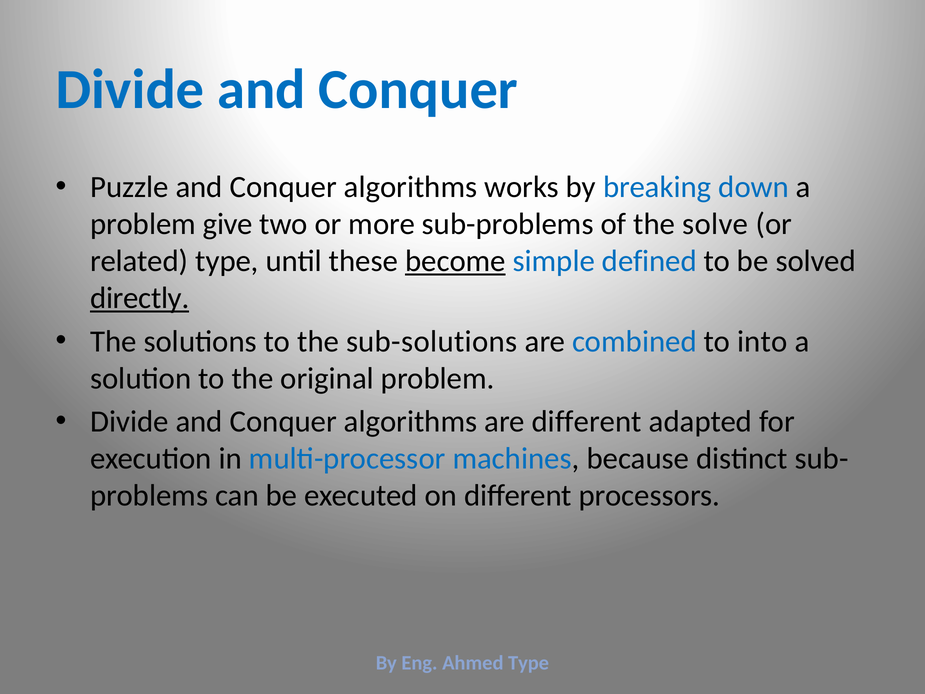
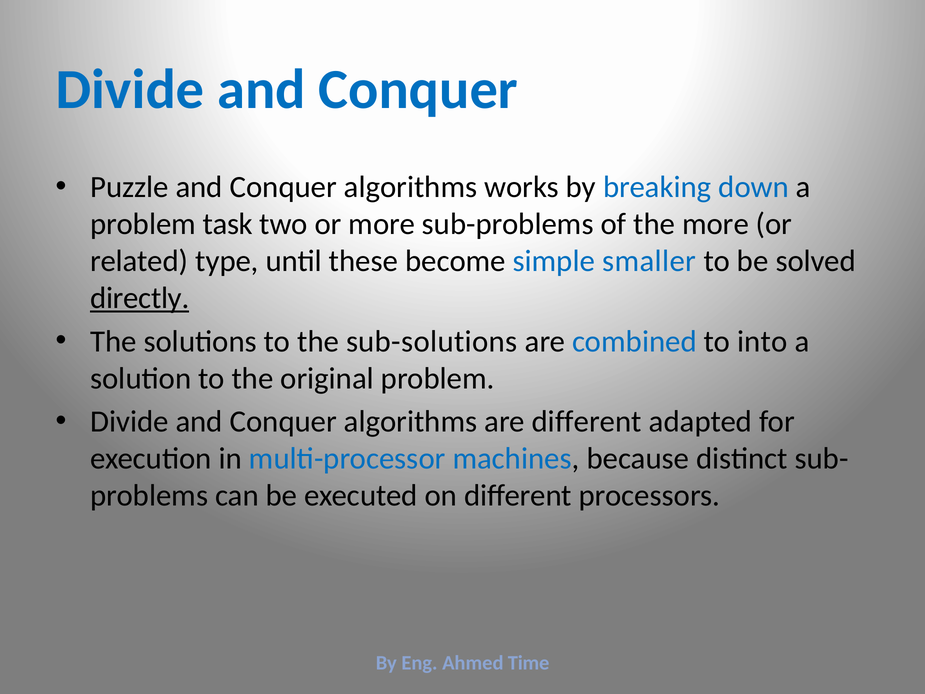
give: give -> task (228, 224)
the solve: solve -> more (716, 224)
become underline: present -> none (455, 261)
defined: defined -> smaller (649, 261)
Ahmed Type: Type -> Time (529, 663)
